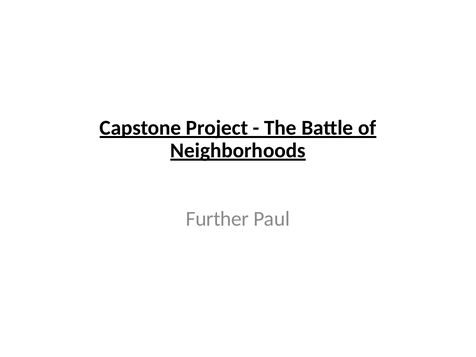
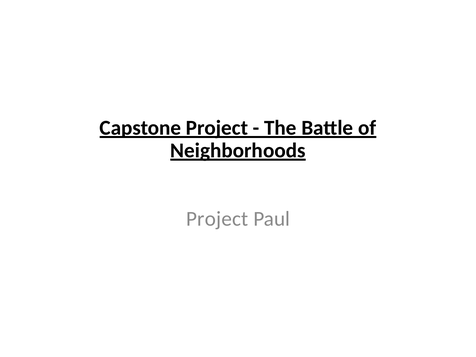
Further: Further -> Project (217, 219)
